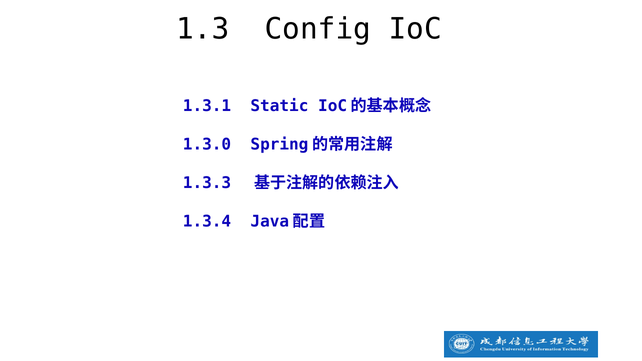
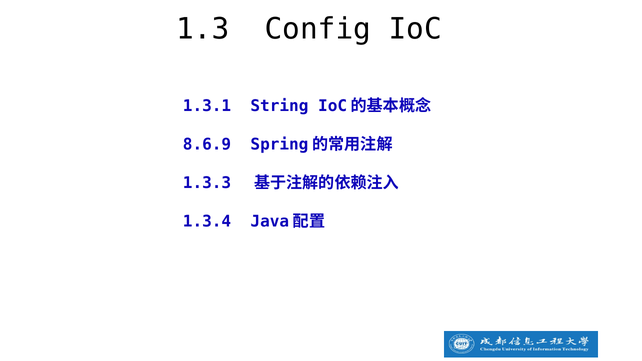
Static: Static -> String (279, 106)
1.3.0: 1.3.0 -> 8.6.9 (207, 144)
